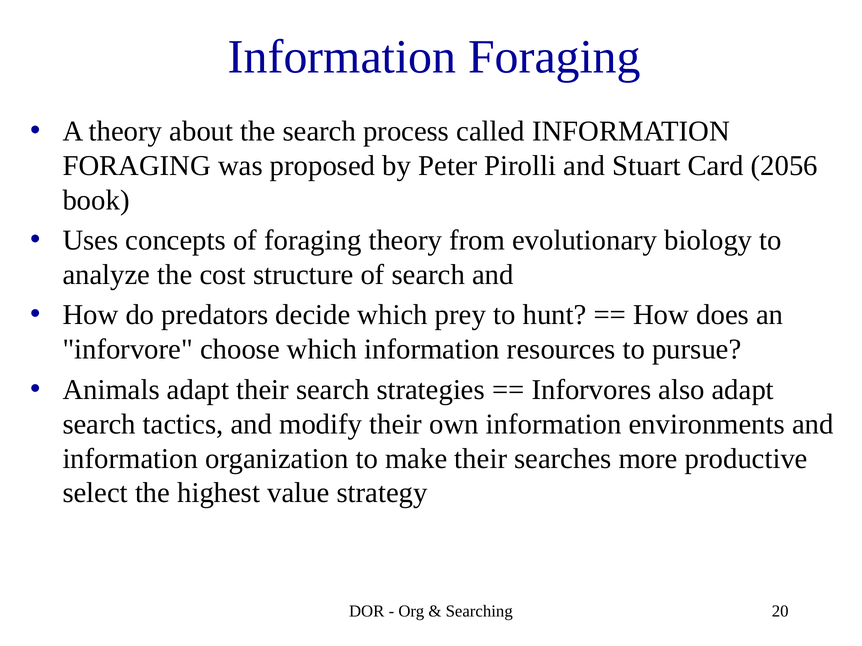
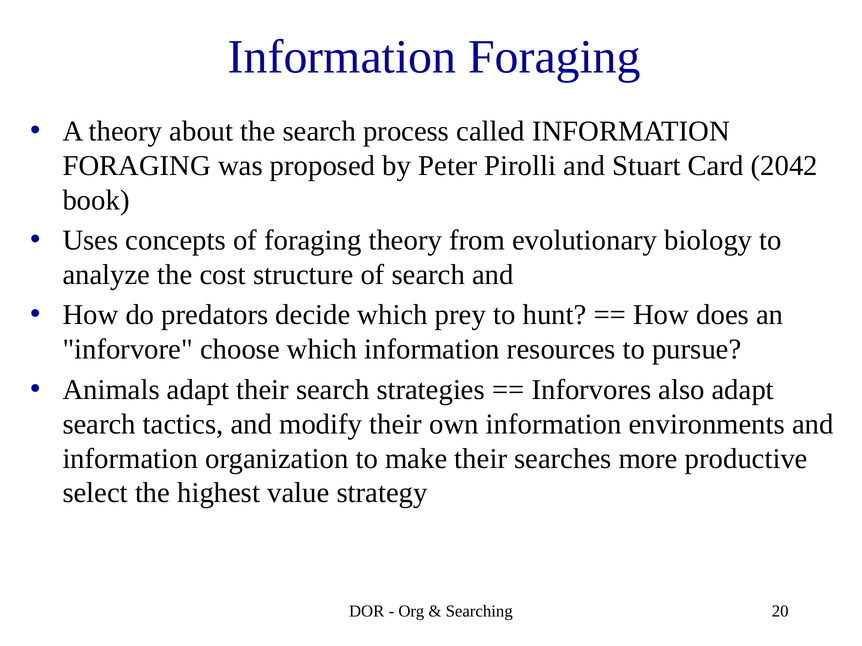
2056: 2056 -> 2042 (784, 166)
